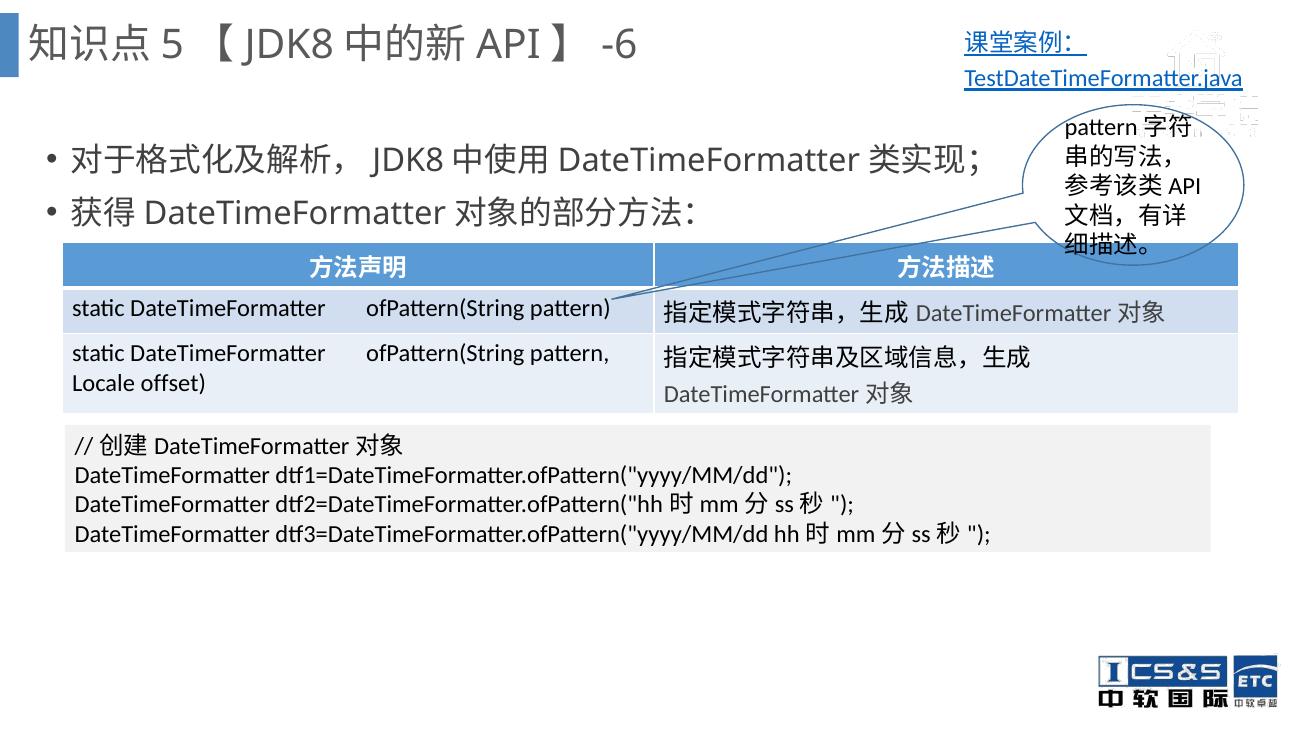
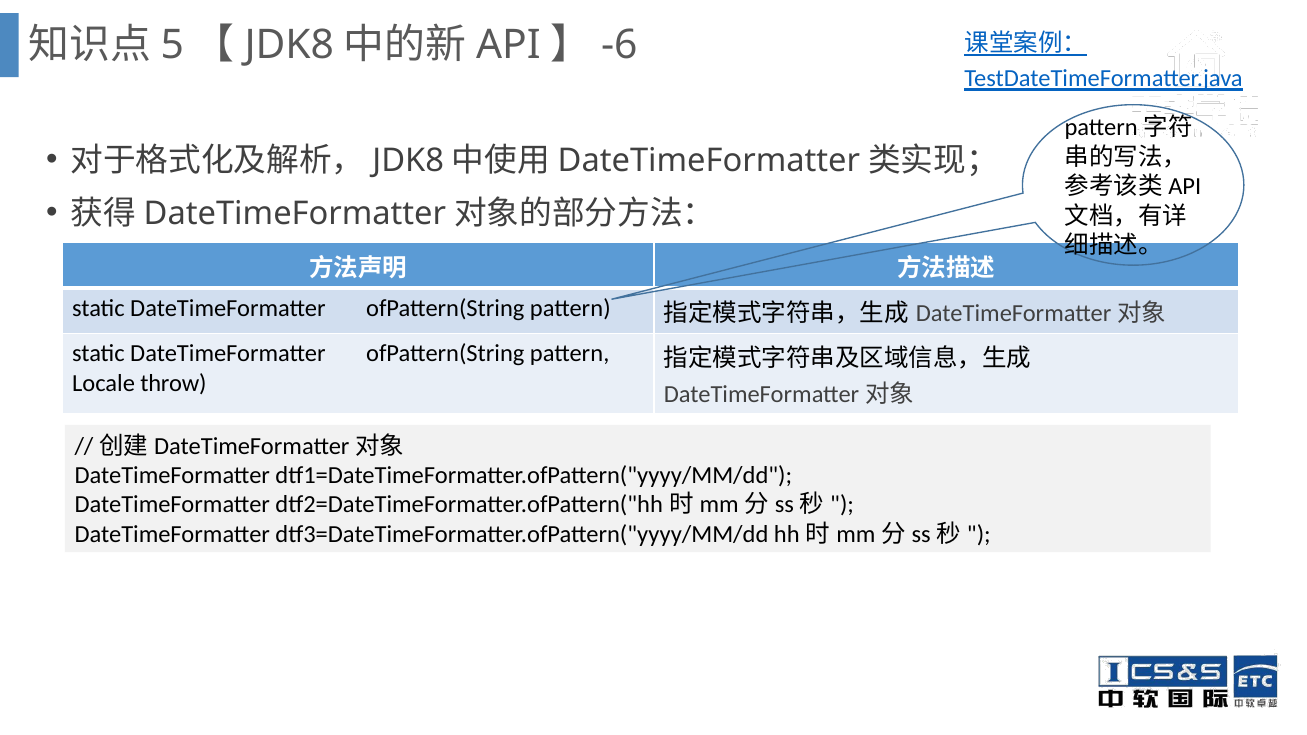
offset: offset -> throw (173, 383)
